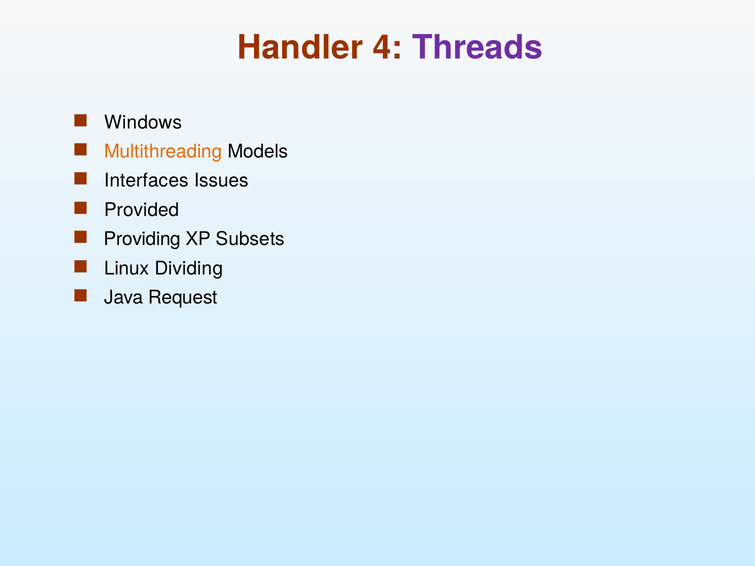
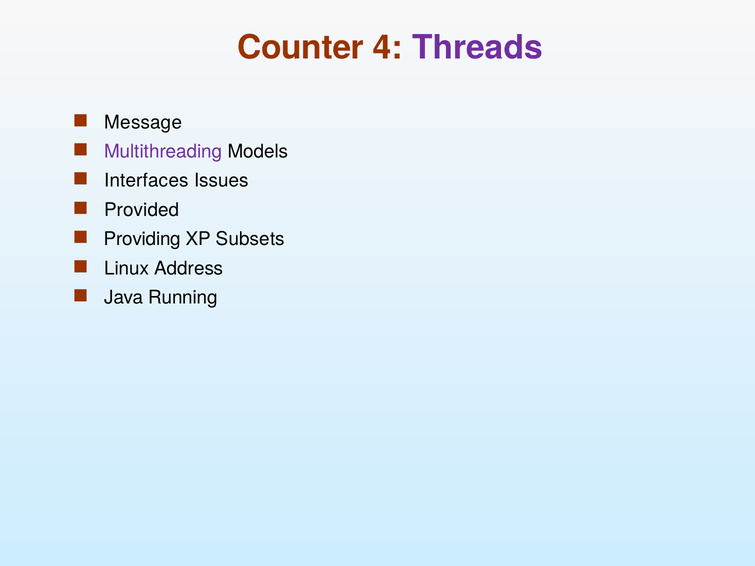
Handler: Handler -> Counter (301, 48)
Windows: Windows -> Message (143, 122)
Multithreading colour: orange -> purple (163, 152)
Dividing: Dividing -> Address (189, 269)
Request: Request -> Running (183, 298)
